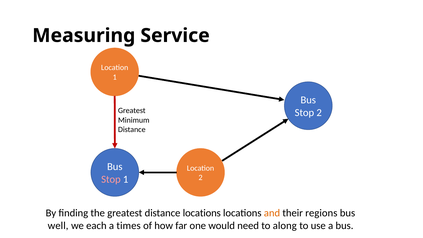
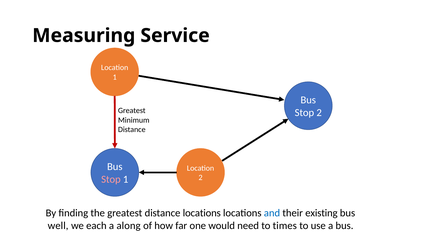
and colour: orange -> blue (272, 213)
regions: regions -> existing (321, 213)
times: times -> along (129, 226)
along: along -> times (285, 226)
